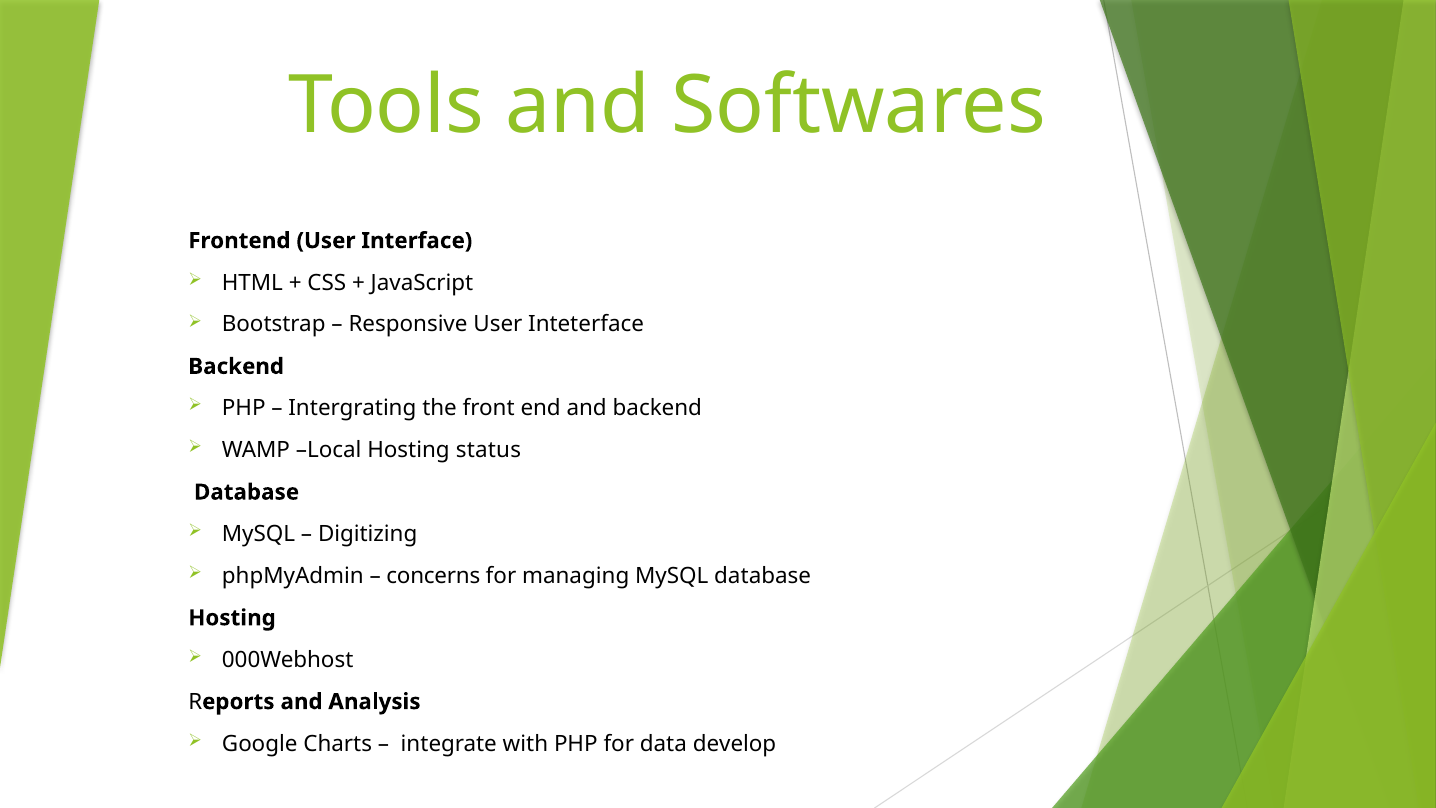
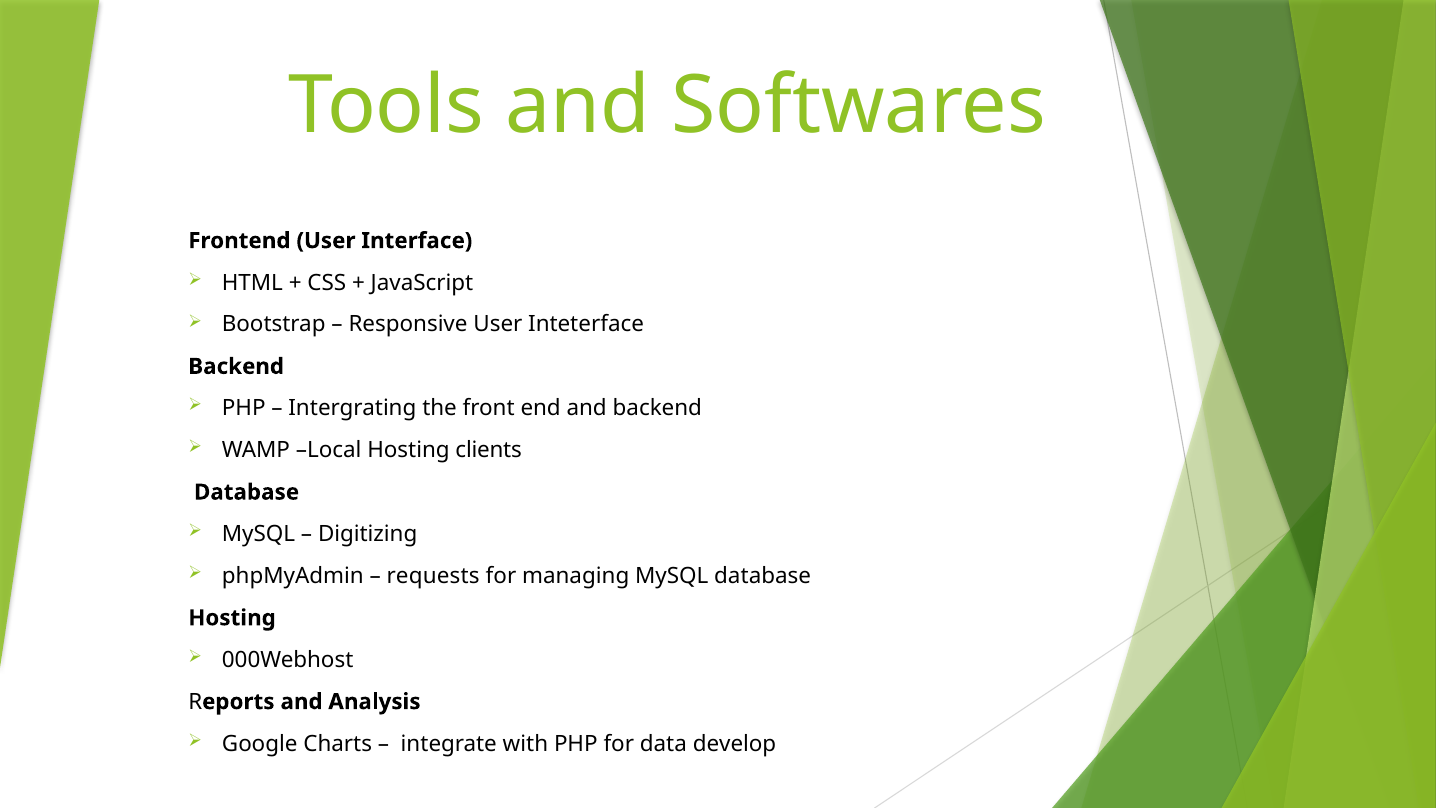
status: status -> clients (489, 450)
concerns: concerns -> requests (433, 576)
